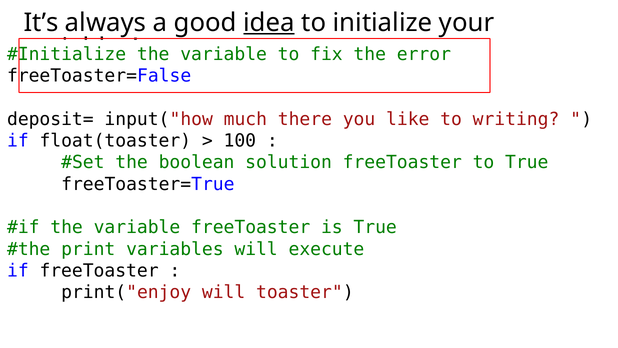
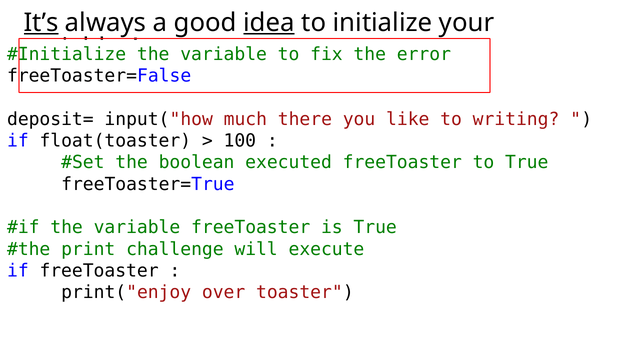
It’s underline: none -> present (41, 23)
solution: solution -> executed (289, 162)
print variables: variables -> challenge (175, 249)
print("enjoy will: will -> over (224, 292)
